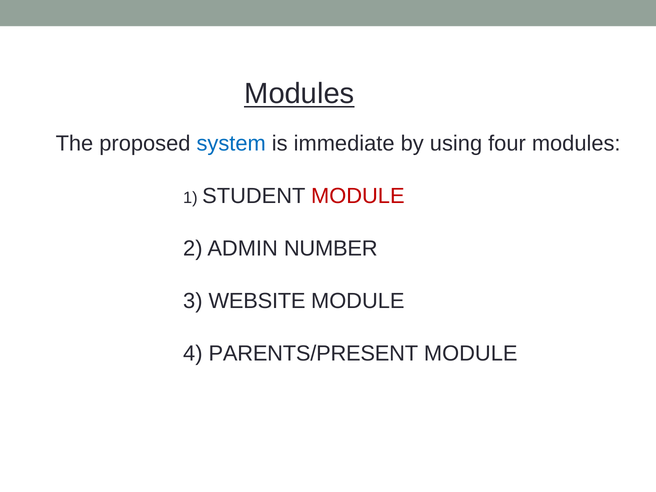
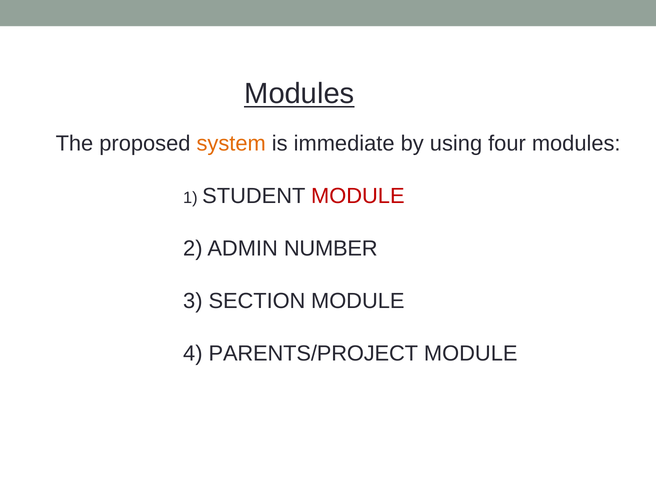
system colour: blue -> orange (231, 144)
WEBSITE: WEBSITE -> SECTION (257, 301)
PARENTS/PRESENT: PARENTS/PRESENT -> PARENTS/PROJECT (313, 354)
